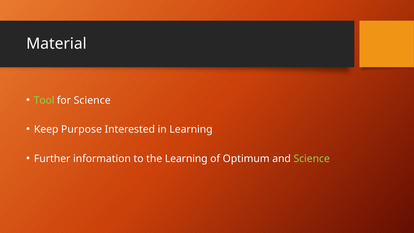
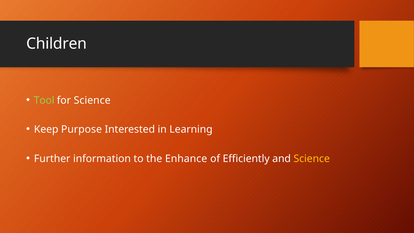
Material: Material -> Children (57, 44)
the Learning: Learning -> Enhance (186, 159)
Optimum: Optimum -> Efficiently (246, 159)
Science colour: light green -> yellow (312, 159)
